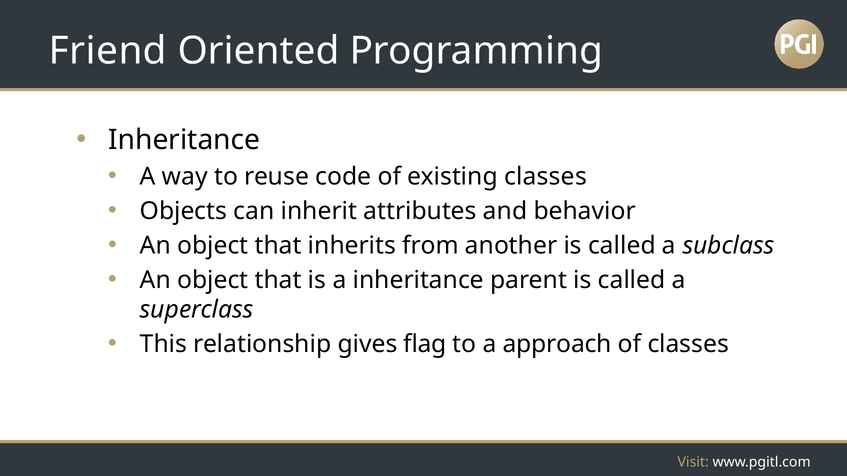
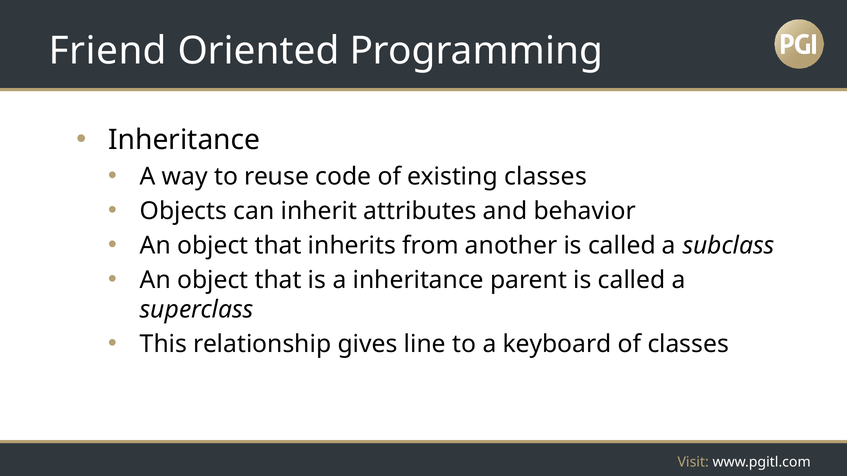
flag: flag -> line (425, 344)
approach: approach -> keyboard (557, 344)
